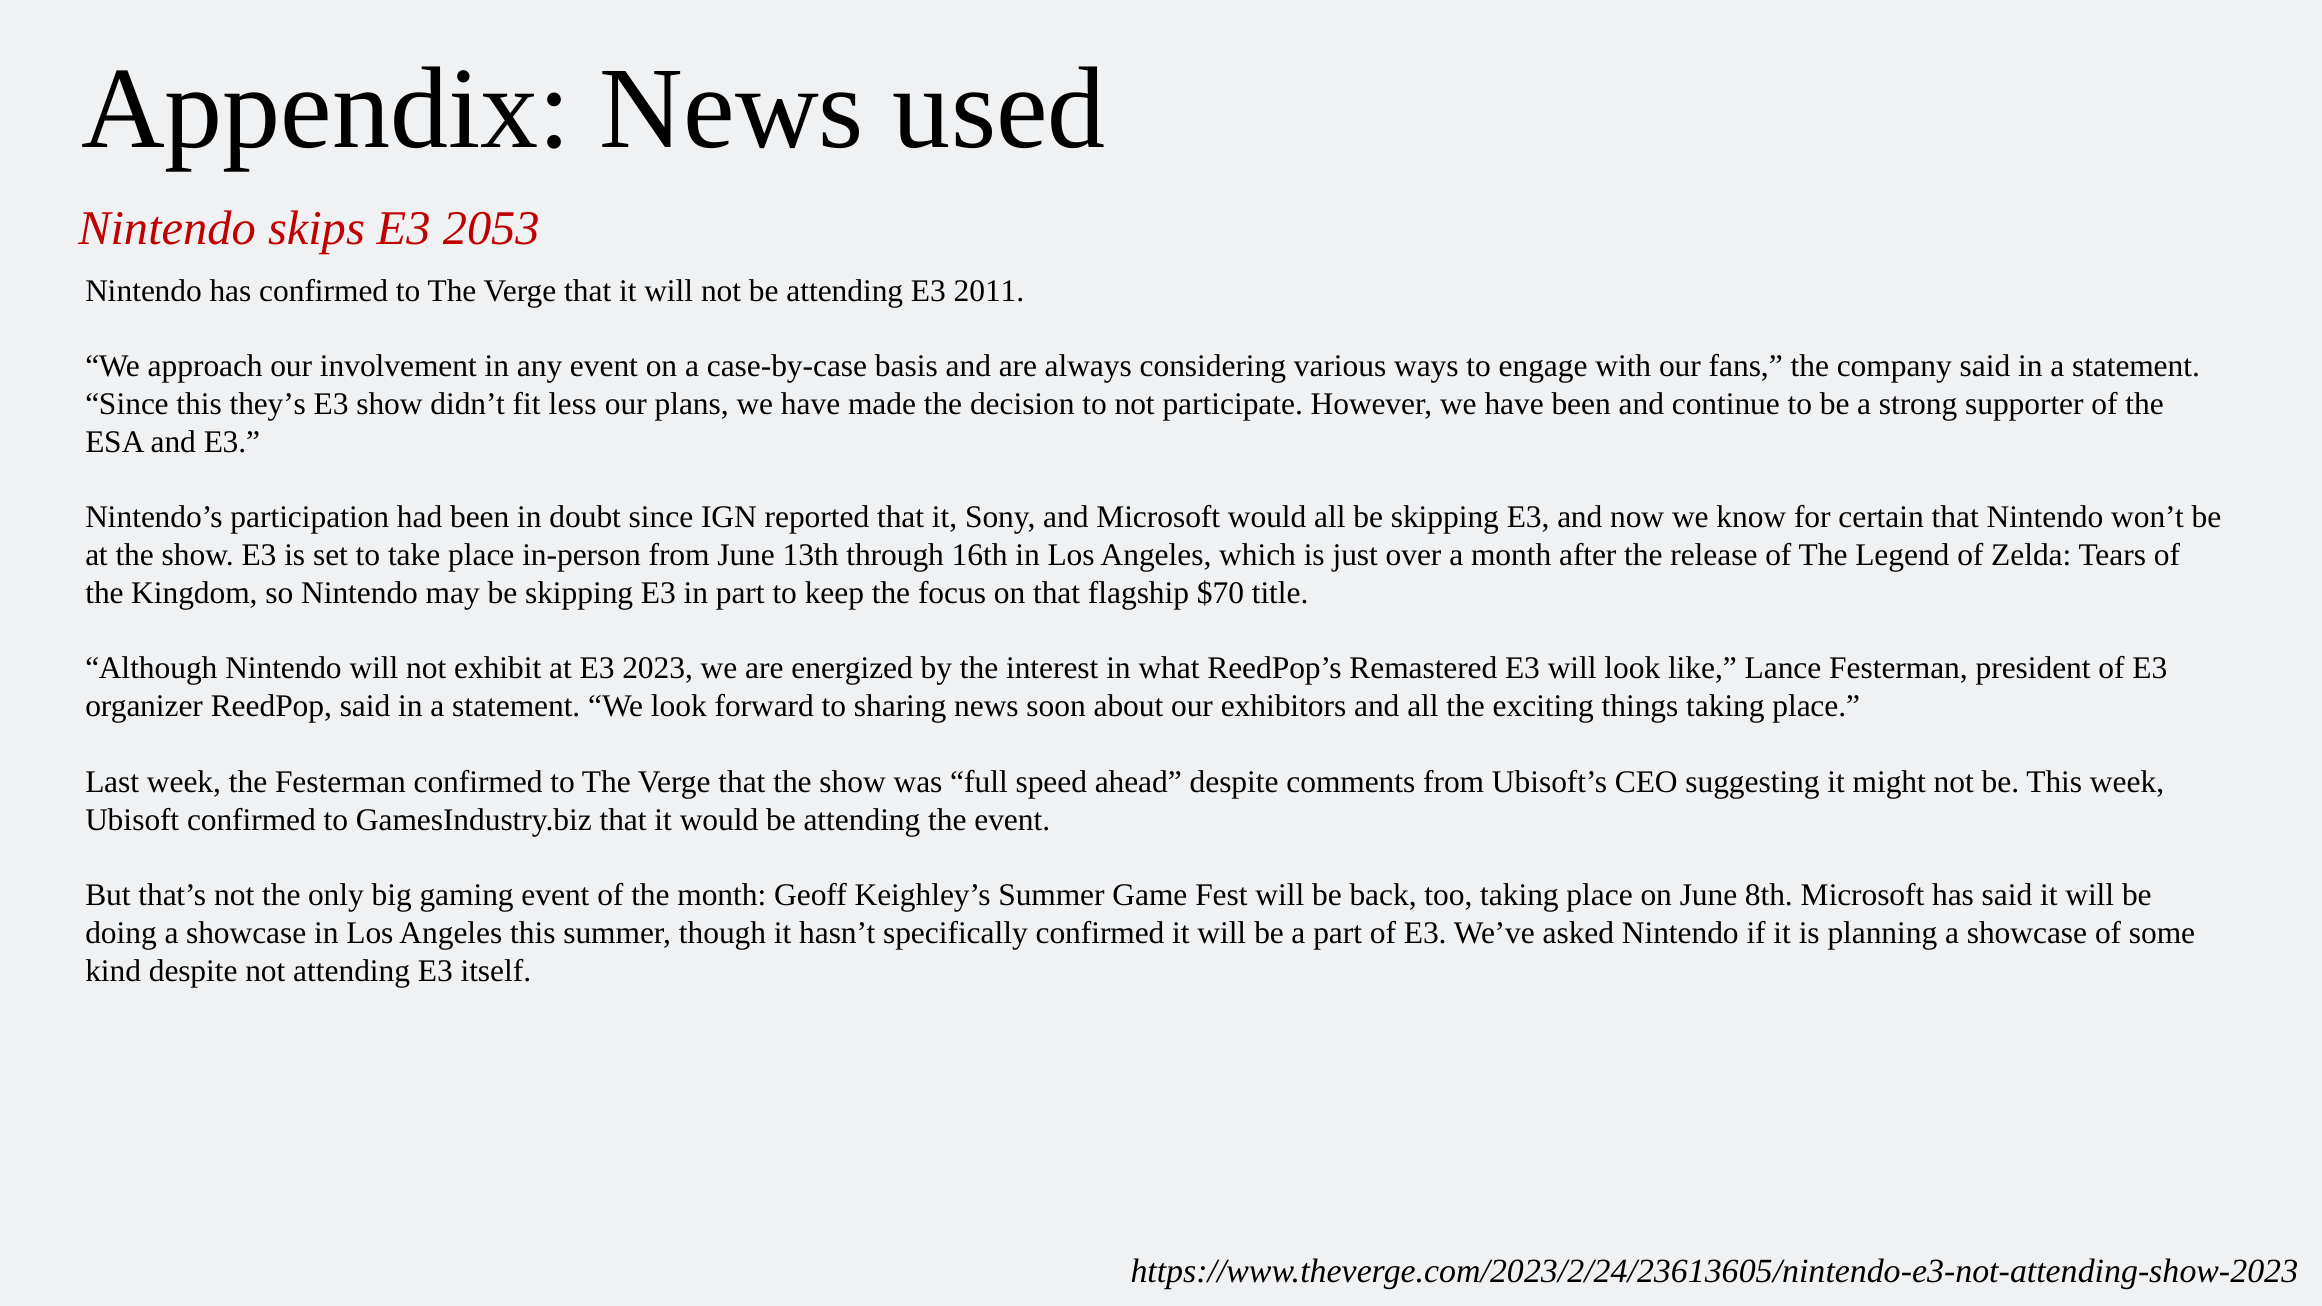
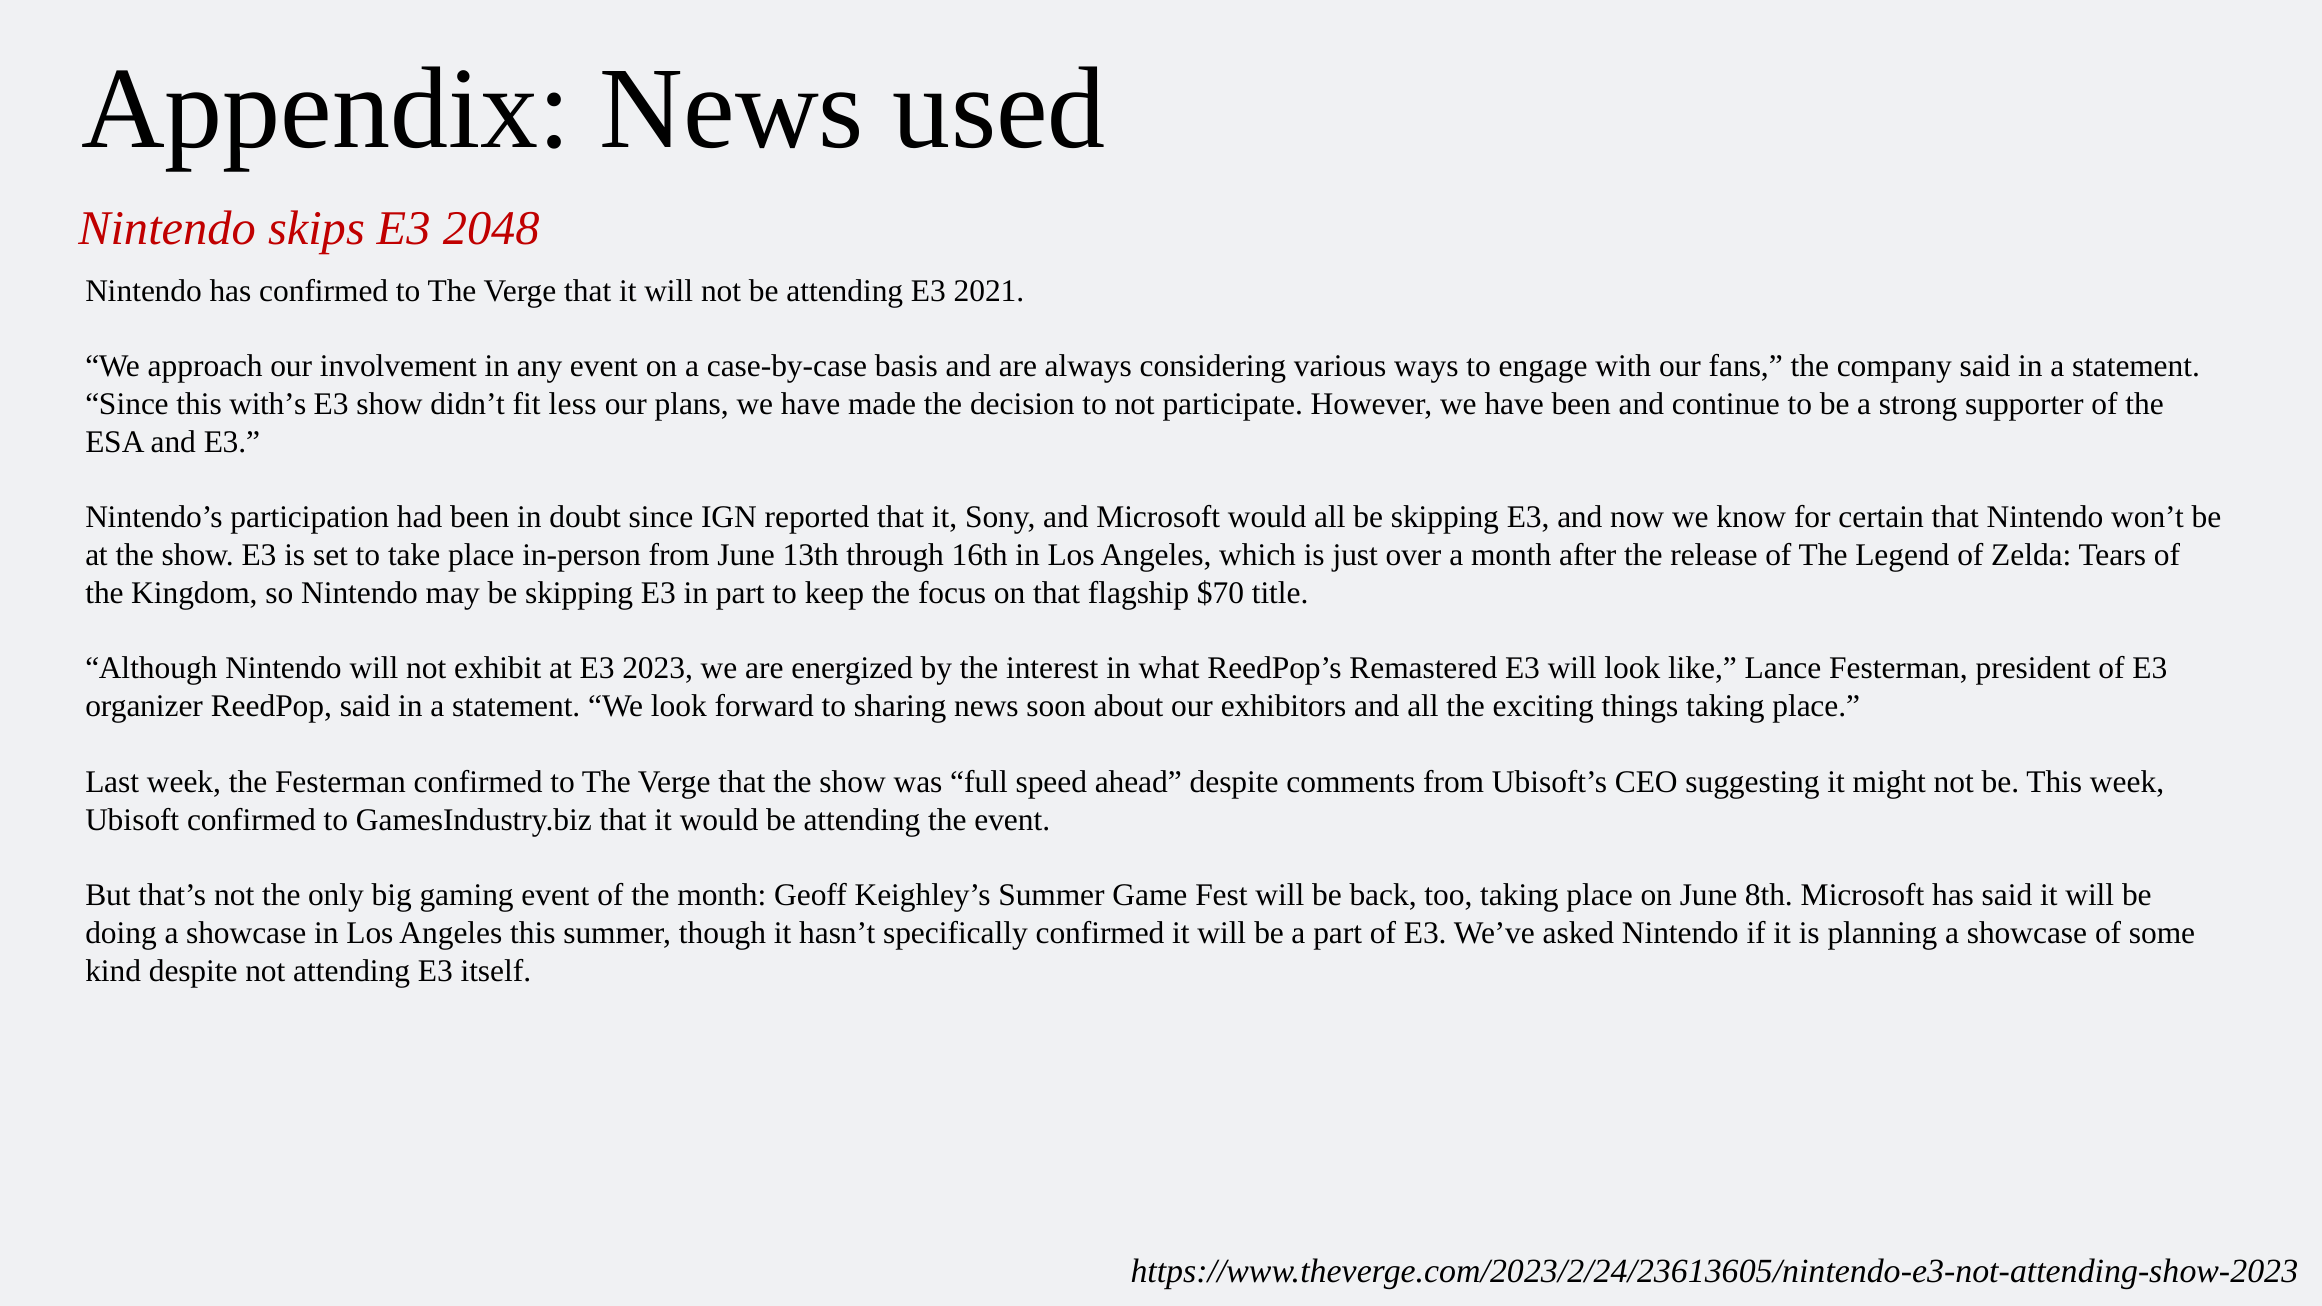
2053: 2053 -> 2048 (491, 228)
2011: 2011 -> 2021 (989, 291)
they’s: they’s -> with’s (268, 404)
